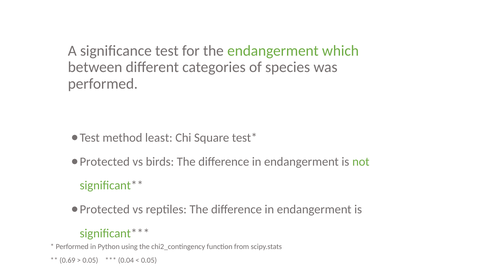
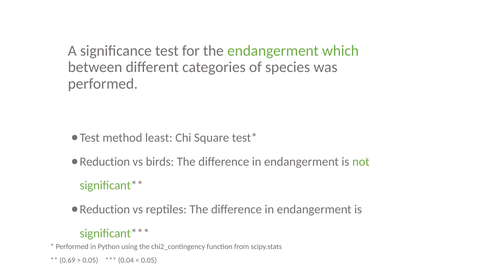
Protected: Protected -> Reduction (105, 161)
Protected: Protected -> Reduction (105, 209)
